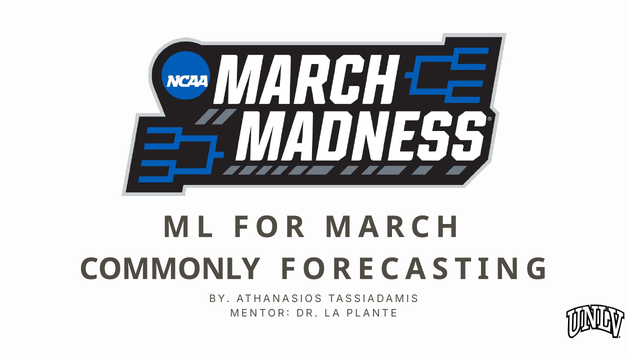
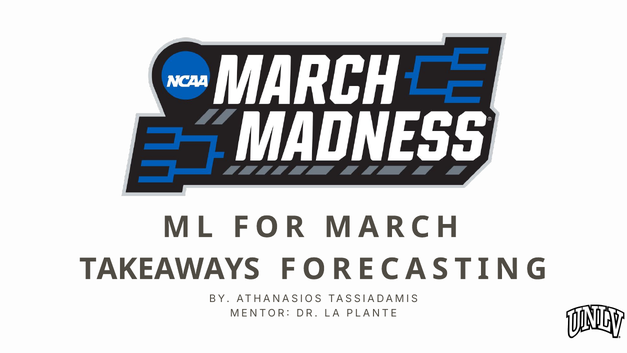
COMMONLY: COMMONLY -> TAKEAWAYS (170, 269)
